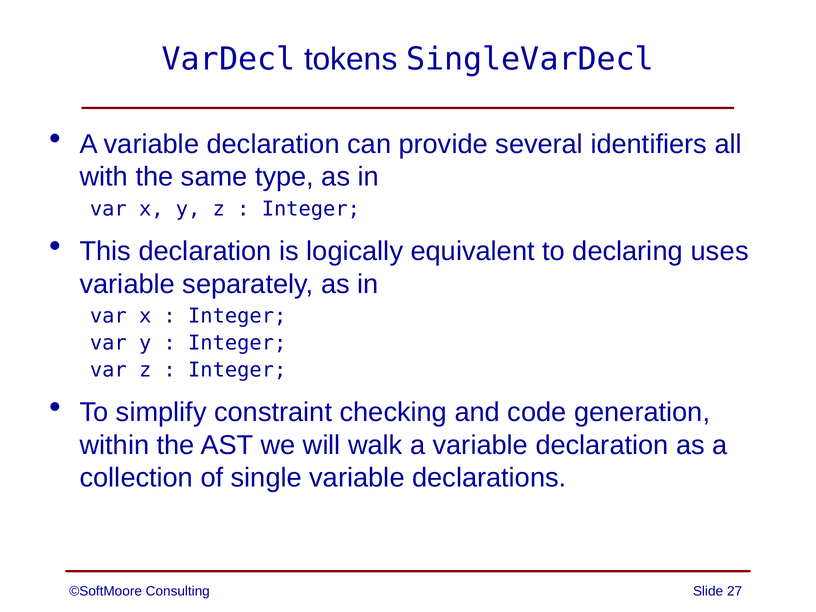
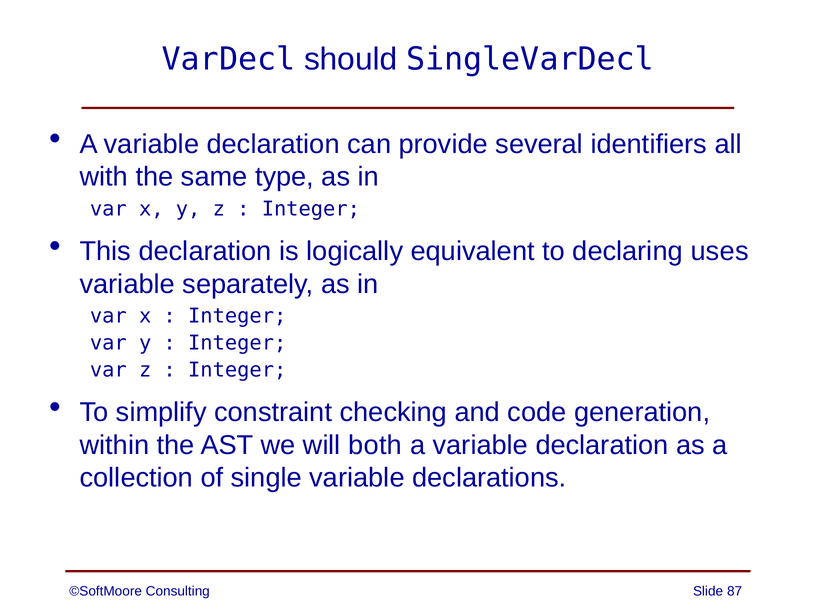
tokens: tokens -> should (351, 59)
walk: walk -> both (375, 445)
27: 27 -> 87 (735, 591)
